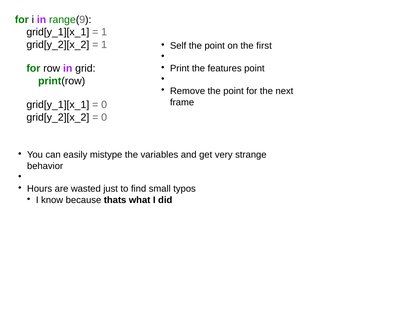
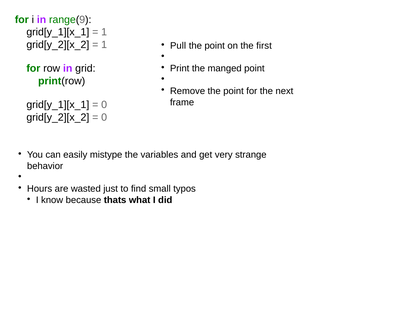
Self: Self -> Pull (178, 46)
features: features -> manged (225, 68)
